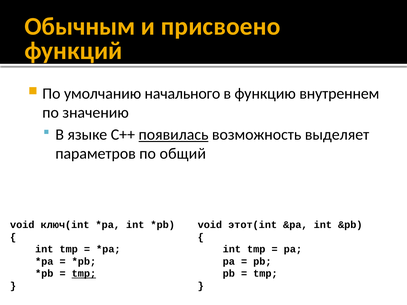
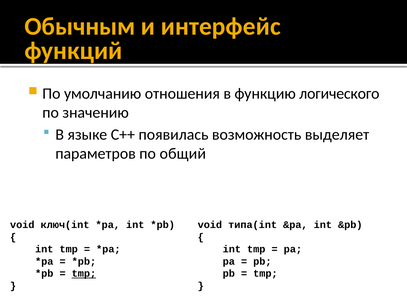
присвоено: присвоено -> интерфейс (221, 26)
начального: начального -> отношения (182, 94)
внутреннем: внутреннем -> логического (339, 94)
появилась underline: present -> none (173, 135)
этот(int: этот(int -> типа(int (253, 225)
